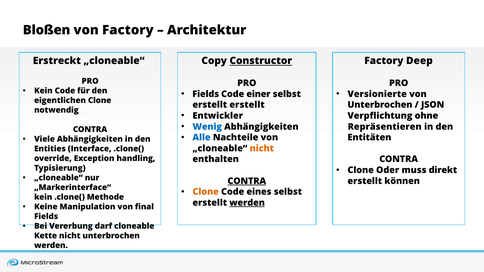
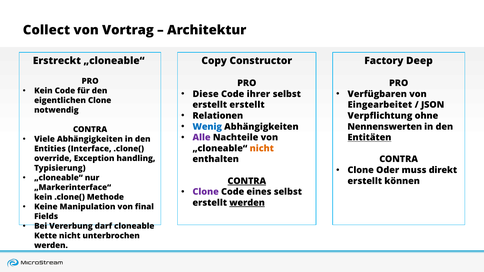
Bloßen: Bloßen -> Collect (46, 30)
von Factory: Factory -> Vortrag (128, 30)
Constructor underline: present -> none (261, 61)
Fields: Fields -> Diese (206, 94)
einer: einer -> ihrer (258, 94)
Versionierte: Versionierte -> Verfügbaren (377, 94)
Unterbrochen: Unterbrochen -> Eingearbeitet (380, 105)
Entwickler: Entwickler -> Relationen (218, 116)
Repräsentieren: Repräsentieren -> Nennenswerten (385, 127)
Alle colour: blue -> purple (202, 138)
Entitäten underline: none -> present (369, 138)
Clone colour: orange -> purple (206, 192)
